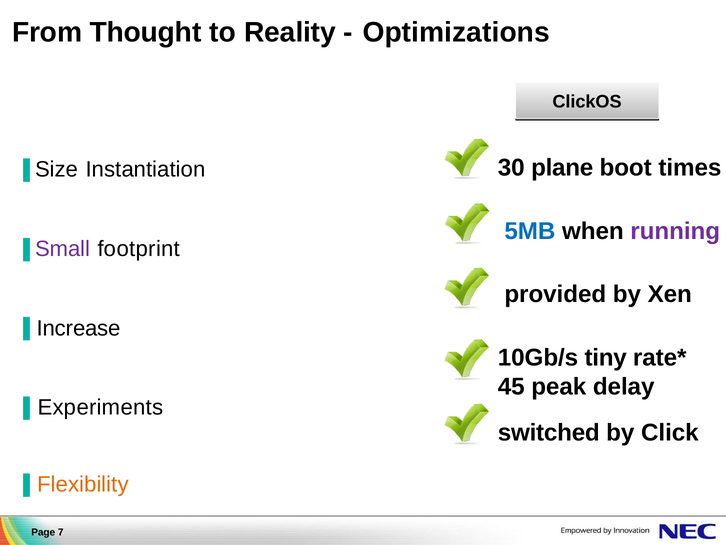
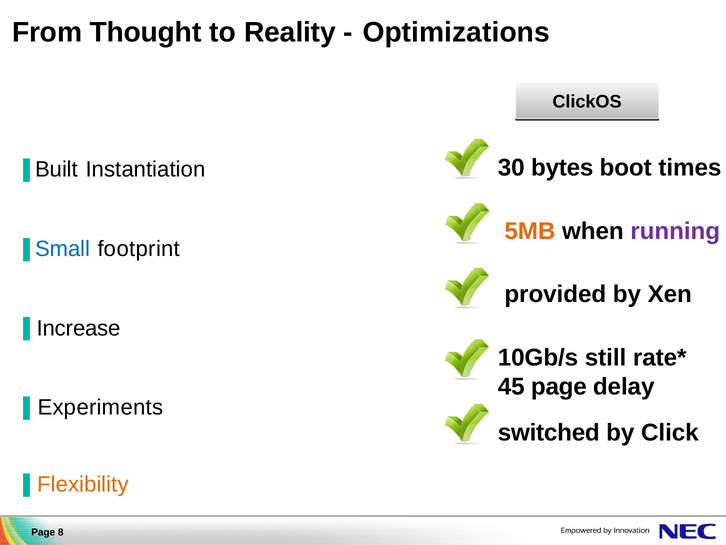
plane: plane -> bytes (562, 168)
Size: Size -> Built (57, 169)
5MB colour: blue -> orange (530, 231)
Small colour: purple -> blue (63, 249)
tiny: tiny -> still (606, 357)
45 peak: peak -> page (559, 387)
7: 7 -> 8 (61, 532)
